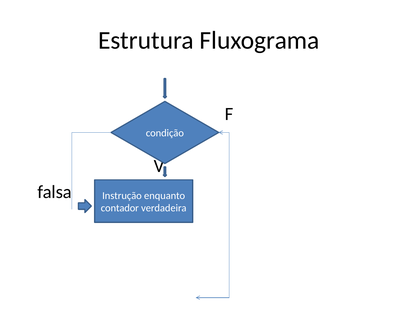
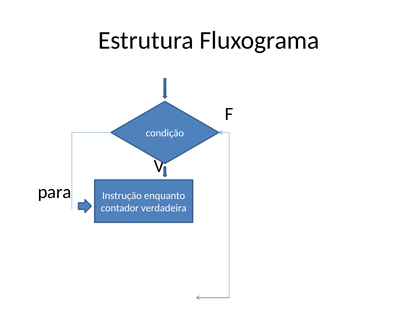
falsa: falsa -> para (55, 192)
